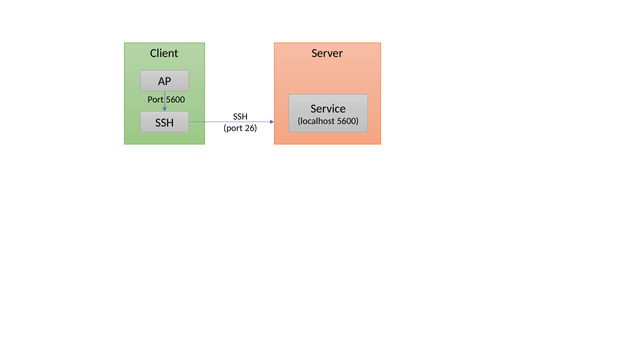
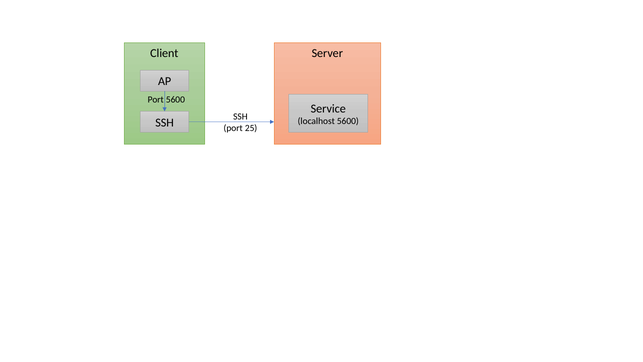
26: 26 -> 25 (251, 128)
